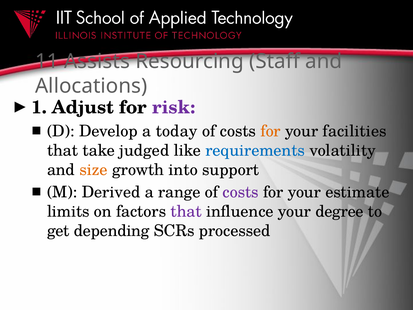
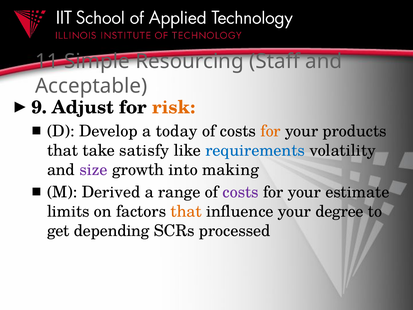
Assists: Assists -> Simple (97, 61)
Allocations: Allocations -> Acceptable (91, 86)
1: 1 -> 9 (39, 107)
risk colour: purple -> orange (174, 107)
facilities: facilities -> products (355, 131)
judged: judged -> satisfy (144, 150)
size colour: orange -> purple (93, 170)
support: support -> making (231, 170)
that colour: purple -> orange (186, 211)
